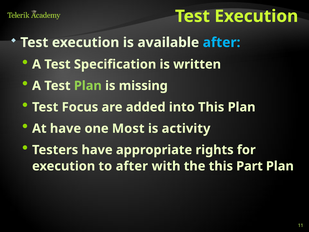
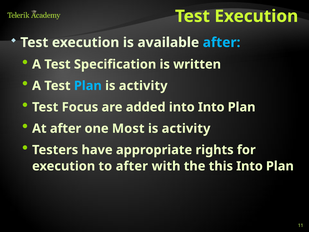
Plan colour: light green -> light blue (88, 86)
missing: missing -> activity (143, 86)
into This: This -> Into (211, 107)
At have: have -> after (66, 128)
this Part: Part -> Into (250, 166)
